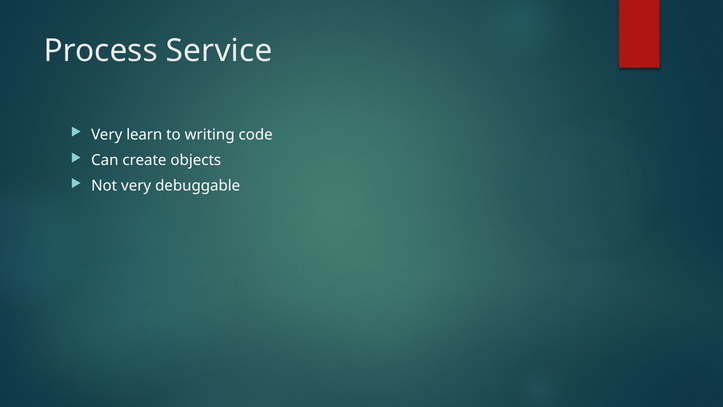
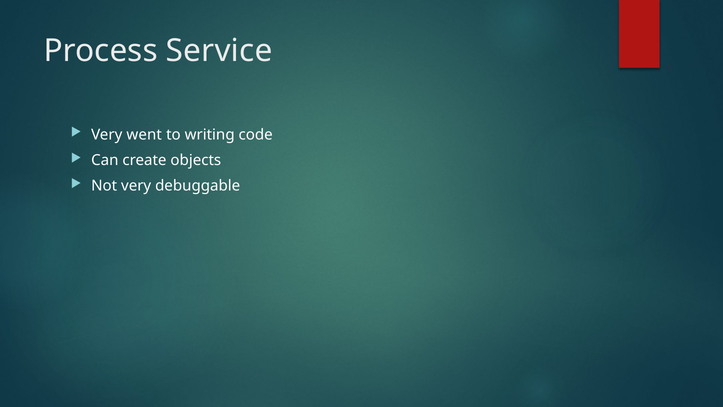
learn: learn -> went (144, 135)
